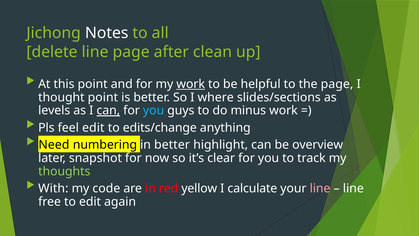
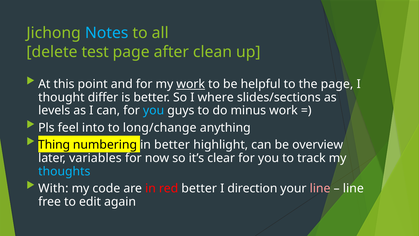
Notes colour: white -> light blue (107, 33)
delete line: line -> test (95, 52)
thought point: point -> differ (103, 97)
can underline: present -> none (108, 110)
feel edit: edit -> into (93, 128)
edits/change: edits/change -> long/change (160, 128)
Need: Need -> Thing (54, 145)
snapshot: snapshot -> variables (95, 158)
thoughts colour: light green -> light blue (64, 171)
red yellow: yellow -> better (199, 188)
calculate: calculate -> direction (252, 188)
